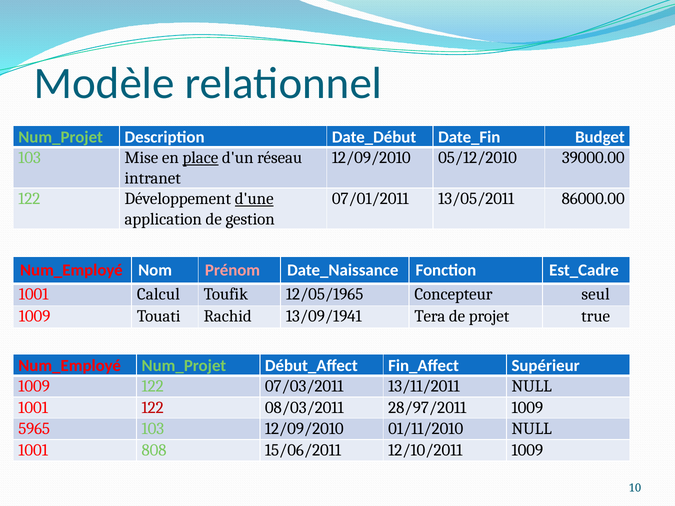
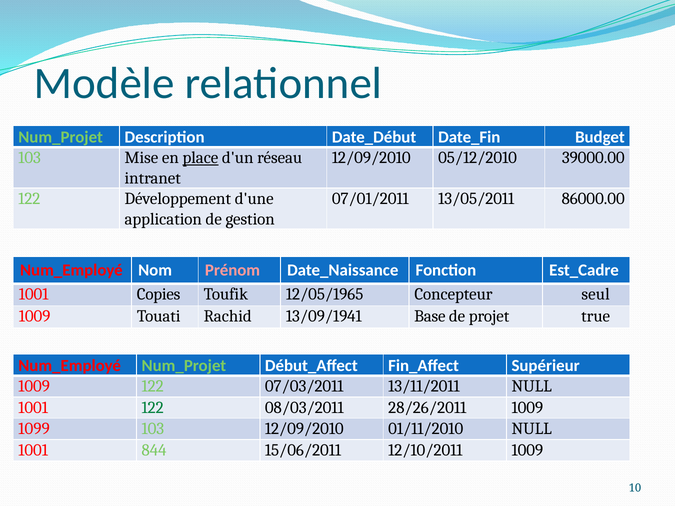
d'une underline: present -> none (254, 199)
Calcul: Calcul -> Copies (159, 294)
Tera: Tera -> Base (430, 316)
122 colour: red -> green (153, 408)
28/97/2011: 28/97/2011 -> 28/26/2011 (427, 408)
5965: 5965 -> 1099 (34, 429)
808: 808 -> 844 (154, 450)
